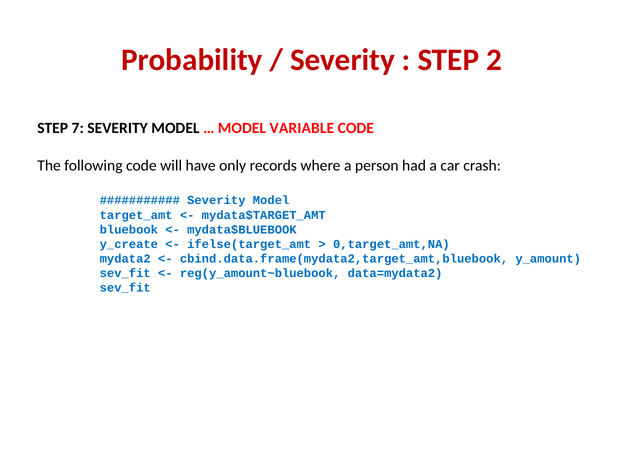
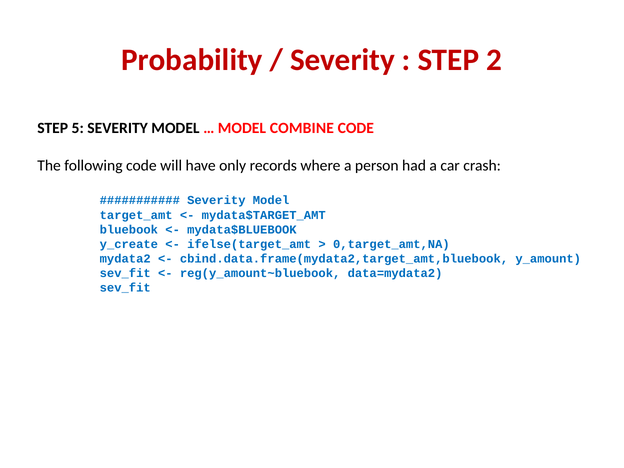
7: 7 -> 5 (78, 128)
VARIABLE: VARIABLE -> COMBINE (302, 128)
